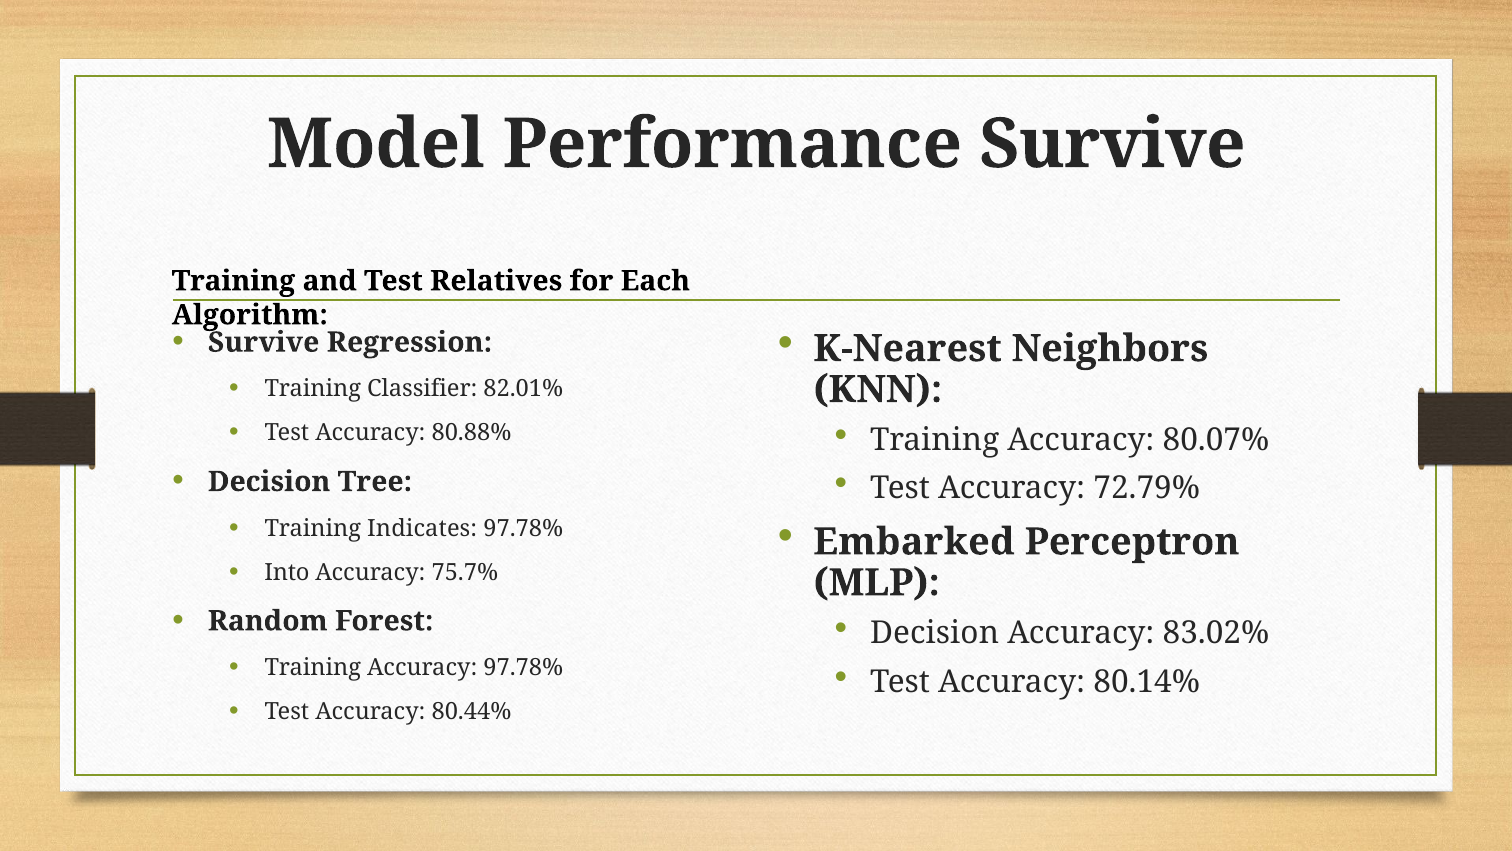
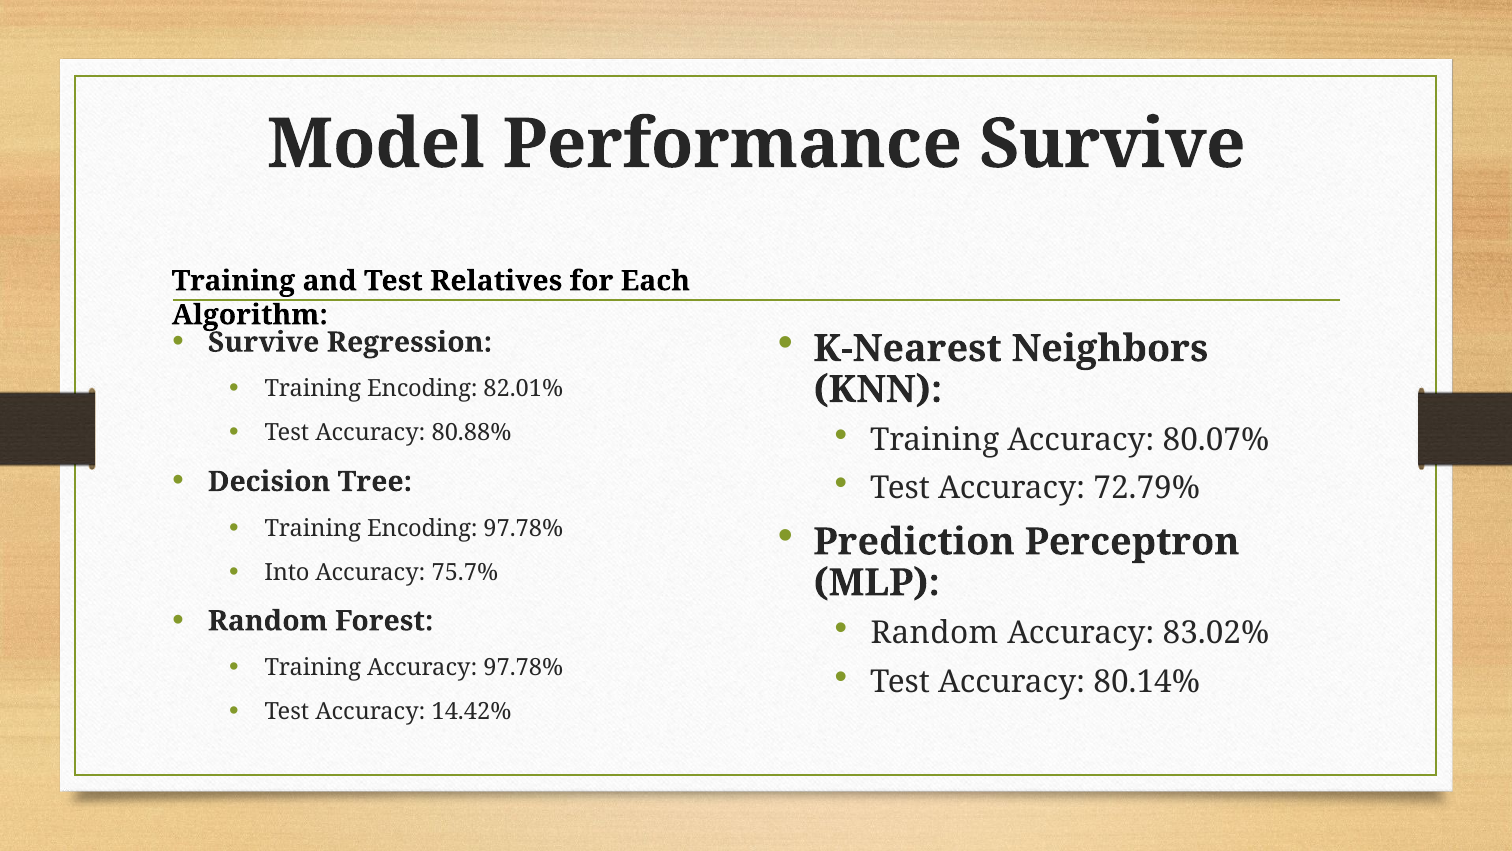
Classifier: Classifier -> Encoding (422, 389)
Indicates: Indicates -> Encoding (422, 528)
Embarked: Embarked -> Prediction (914, 542)
Decision: Decision -> Random (934, 633)
80.44%: 80.44% -> 14.42% (472, 711)
